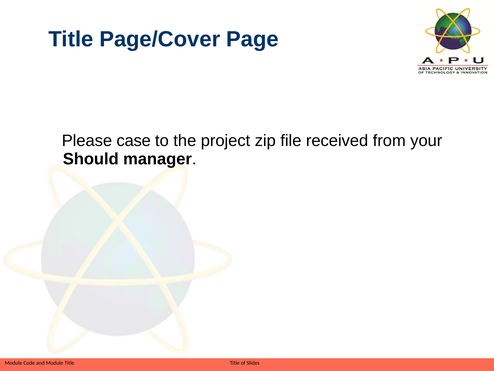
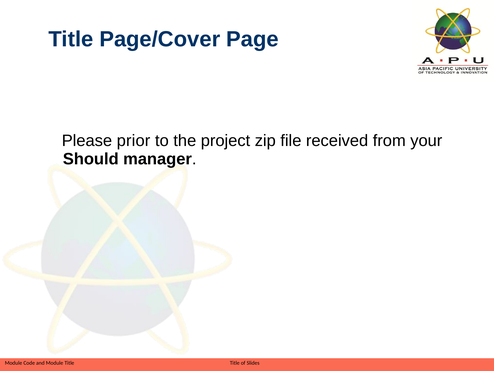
case: case -> prior (134, 141)
